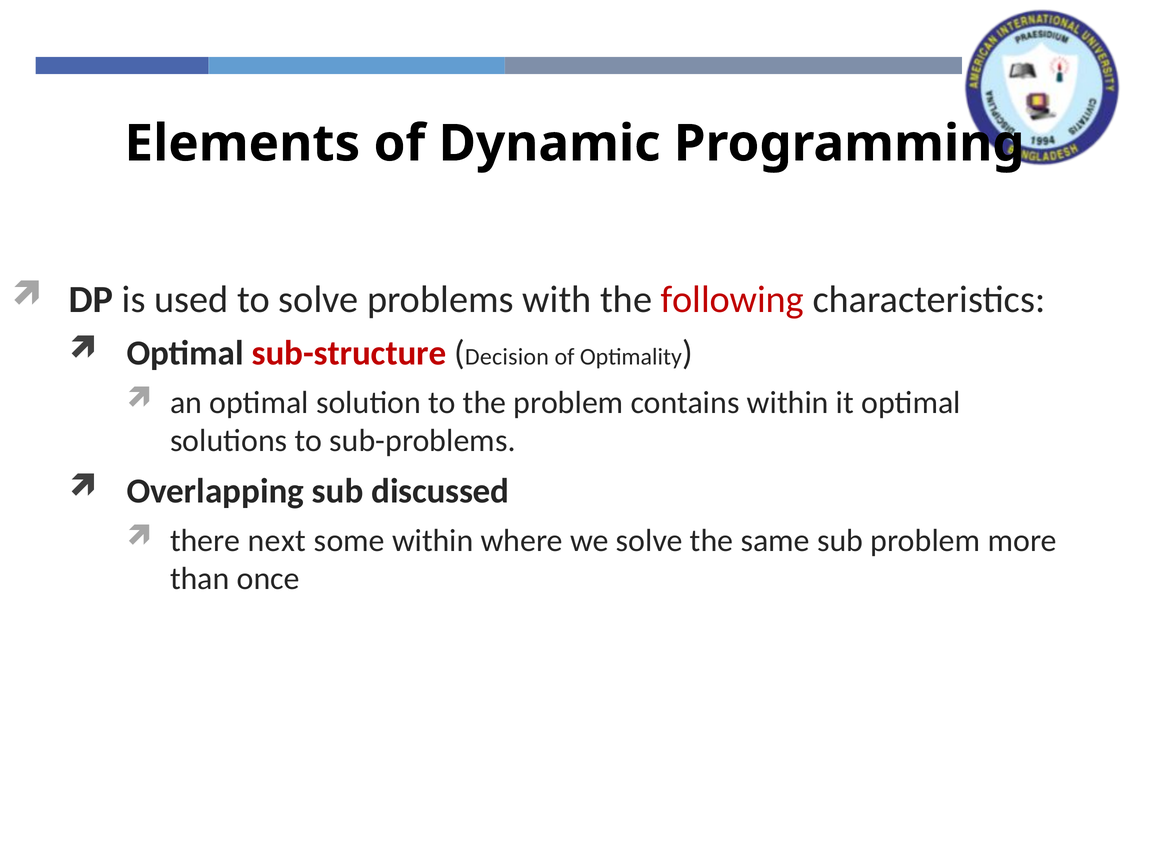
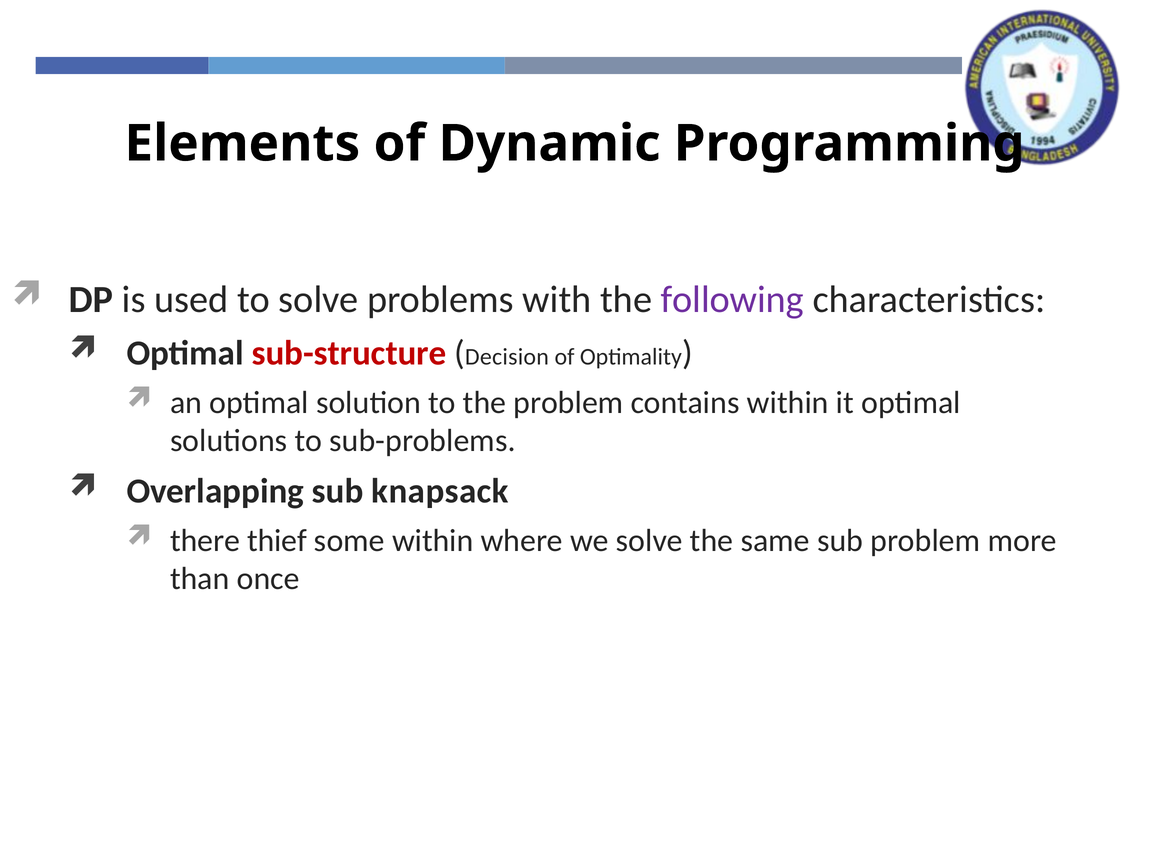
following colour: red -> purple (732, 300)
discussed: discussed -> knapsack (440, 491)
next: next -> thief (277, 541)
